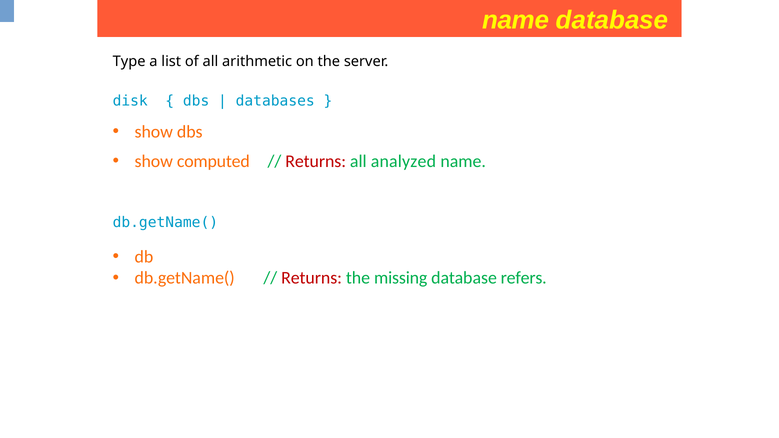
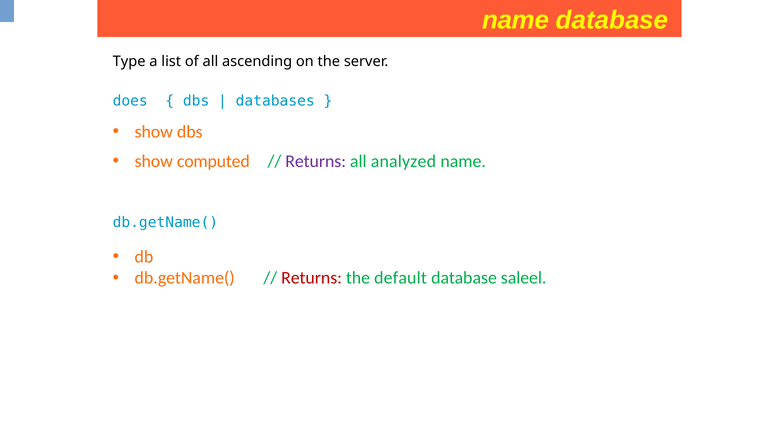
arithmetic: arithmetic -> ascending (257, 61)
disk: disk -> does (130, 101)
Returns colour: red -> purple (316, 161)
missing: missing -> default (401, 278)
refers: refers -> saleel (524, 278)
